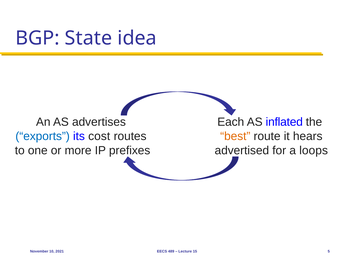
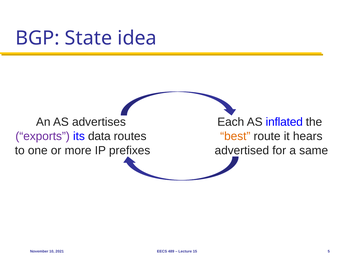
exports colour: blue -> purple (43, 136)
cost: cost -> data (99, 136)
loops: loops -> same (314, 150)
